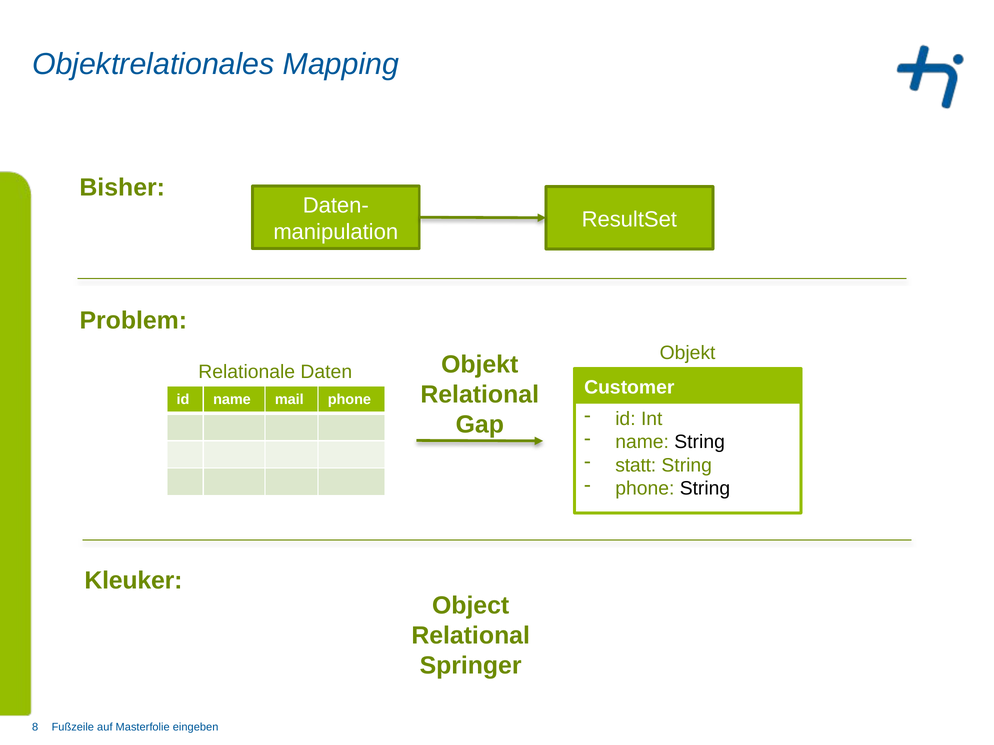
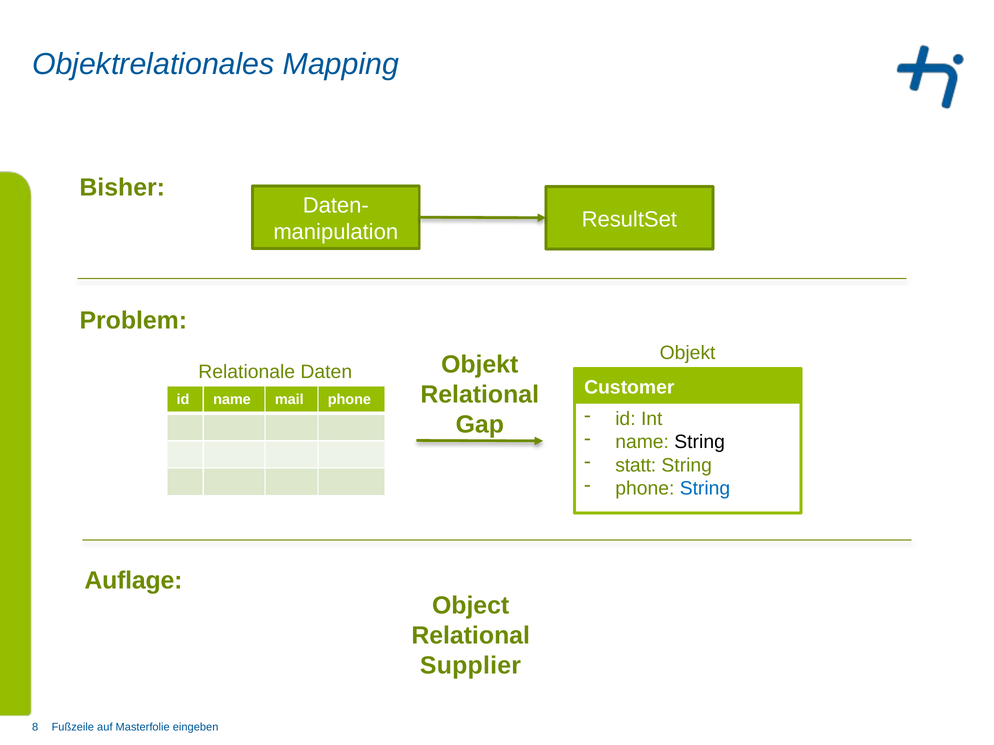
String colour: black -> blue (705, 489)
Kleuker: Kleuker -> Auflage (133, 581)
Springer: Springer -> Supplier (470, 666)
